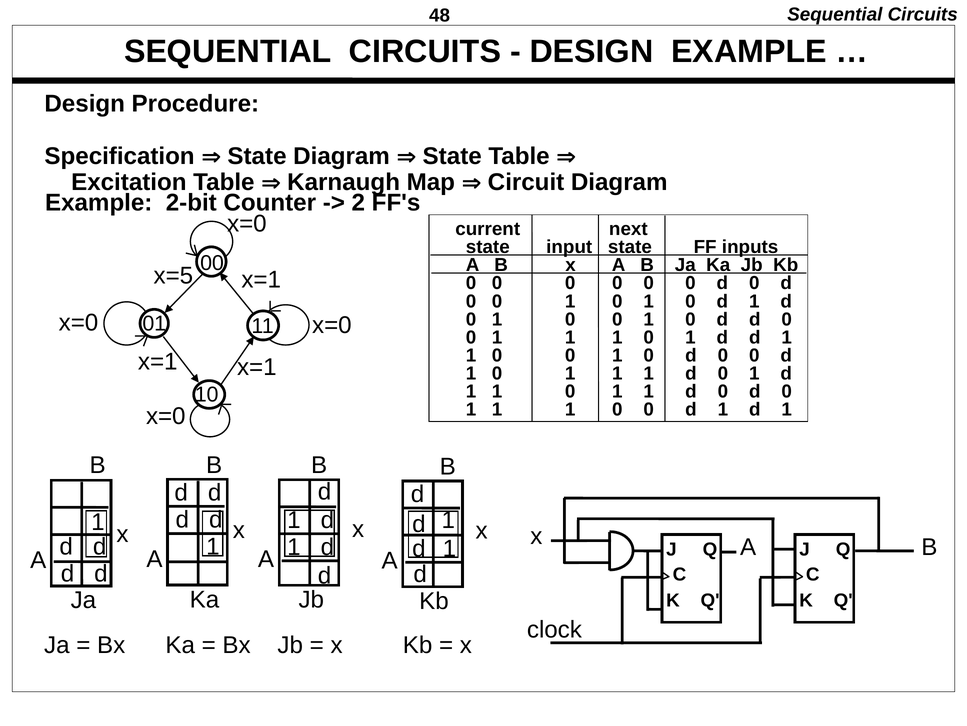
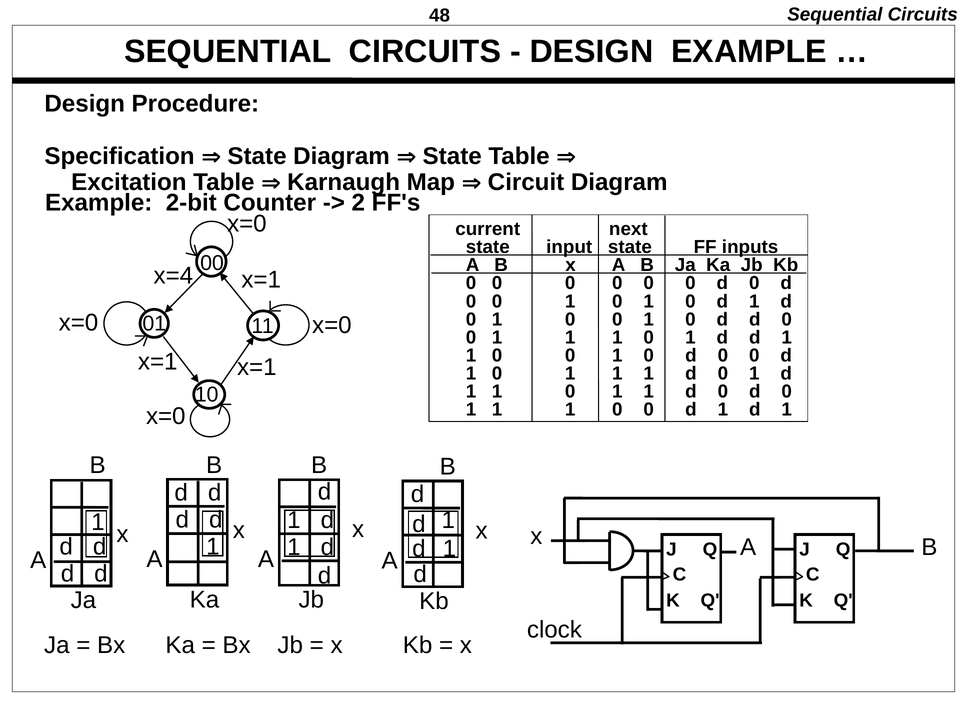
x=5: x=5 -> x=4 (173, 275)
